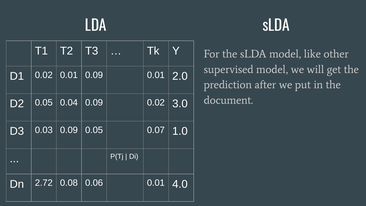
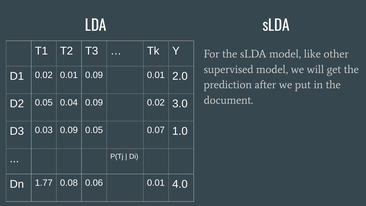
2.72: 2.72 -> 1.77 (44, 183)
